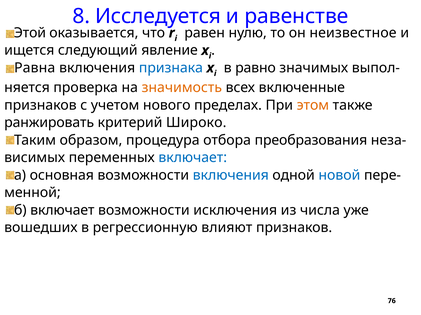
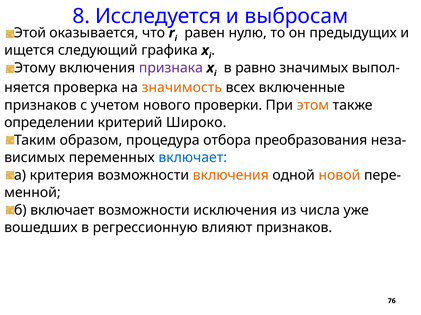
равенстве: равенстве -> выбросам (296, 16)
неизвестное: неизвестное -> предыдущих (353, 33)
явление: явление -> графика (170, 50)
Равна: Равна -> Этому (35, 68)
признака colour: blue -> purple (171, 68)
пределах: пределах -> проверки (228, 105)
ранжировать: ранжировать -> определении (49, 123)
основная: основная -> критерия (62, 176)
включения colour: blue -> orange (231, 176)
новой colour: blue -> orange (339, 176)
